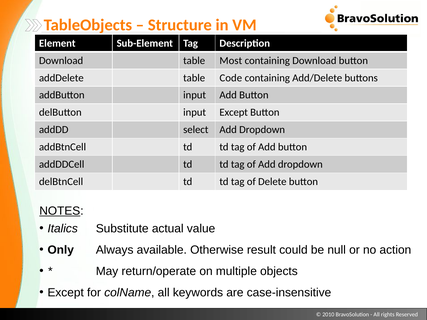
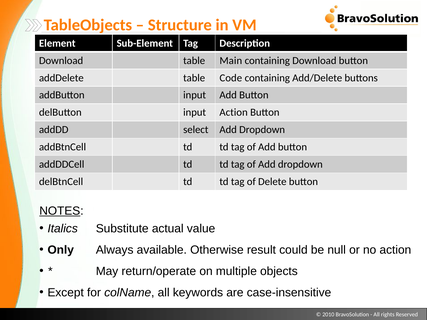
Most: Most -> Main (231, 61)
input Except: Except -> Action (234, 113)
